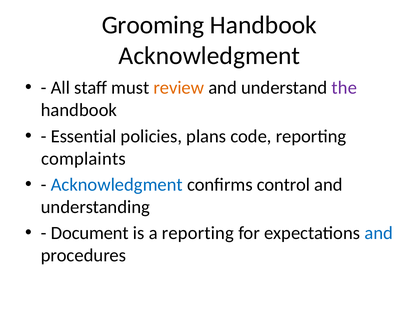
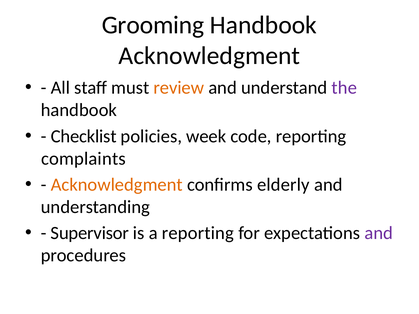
Essential: Essential -> Checklist (84, 136)
plans: plans -> week (206, 136)
Acknowledgment colour: blue -> orange (117, 185)
control: control -> elderly (283, 185)
Document: Document -> Supervisor (90, 233)
and colour: blue -> purple (379, 233)
